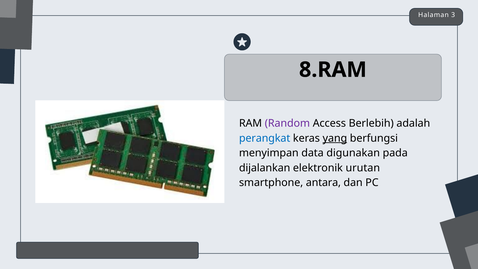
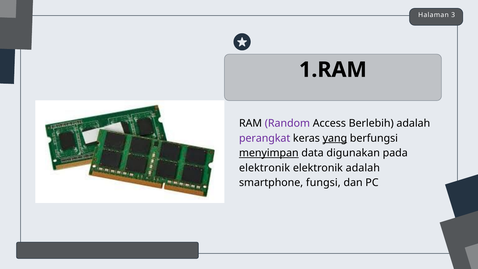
8.RAM: 8.RAM -> 1.RAM (333, 70)
perangkat colour: blue -> purple (265, 138)
menyimpan underline: none -> present (269, 153)
dijalankan: dijalankan -> elektronik (265, 168)
elektronik urutan: urutan -> adalah (363, 168)
antara: antara -> fungsi (323, 183)
